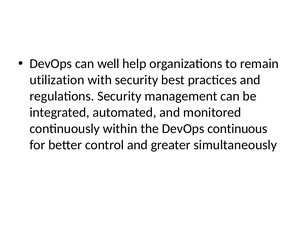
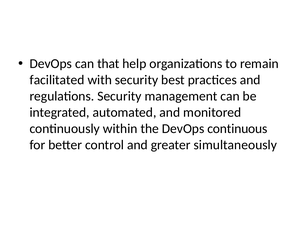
well: well -> that (108, 64)
utilization: utilization -> facilitated (57, 80)
